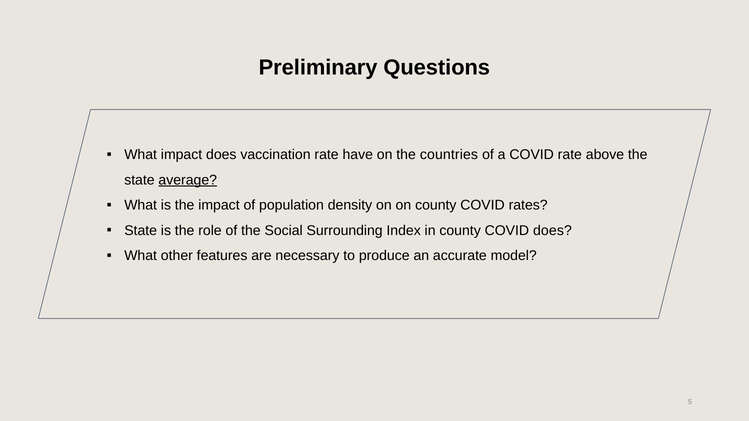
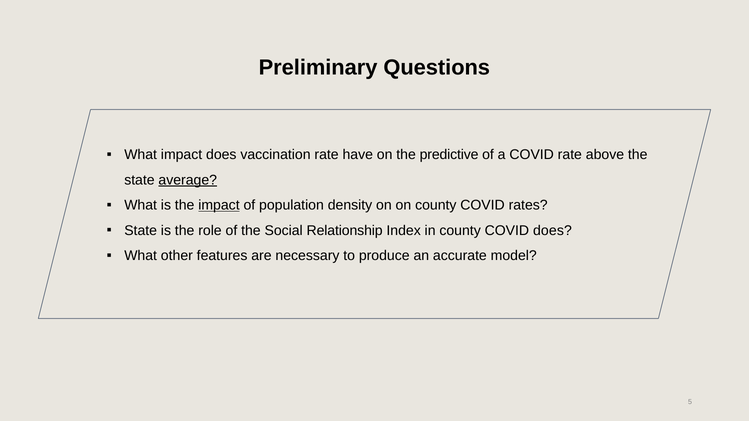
countries: countries -> predictive (449, 155)
impact underline: none -> present (219, 205)
Surrounding: Surrounding -> Relationship (345, 231)
